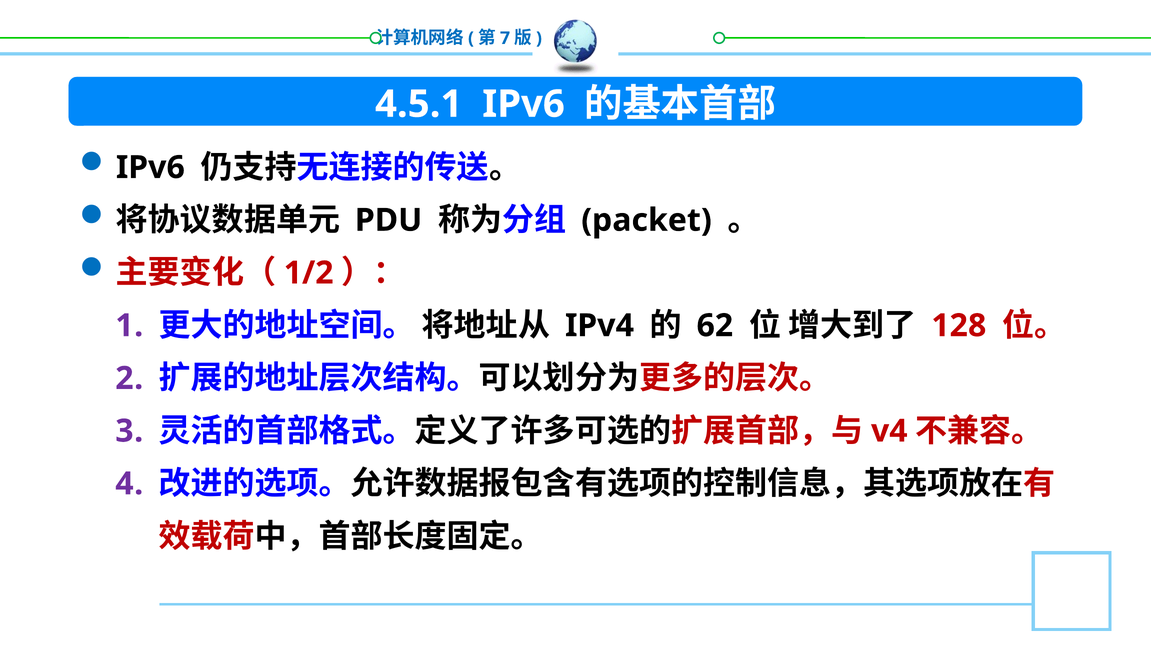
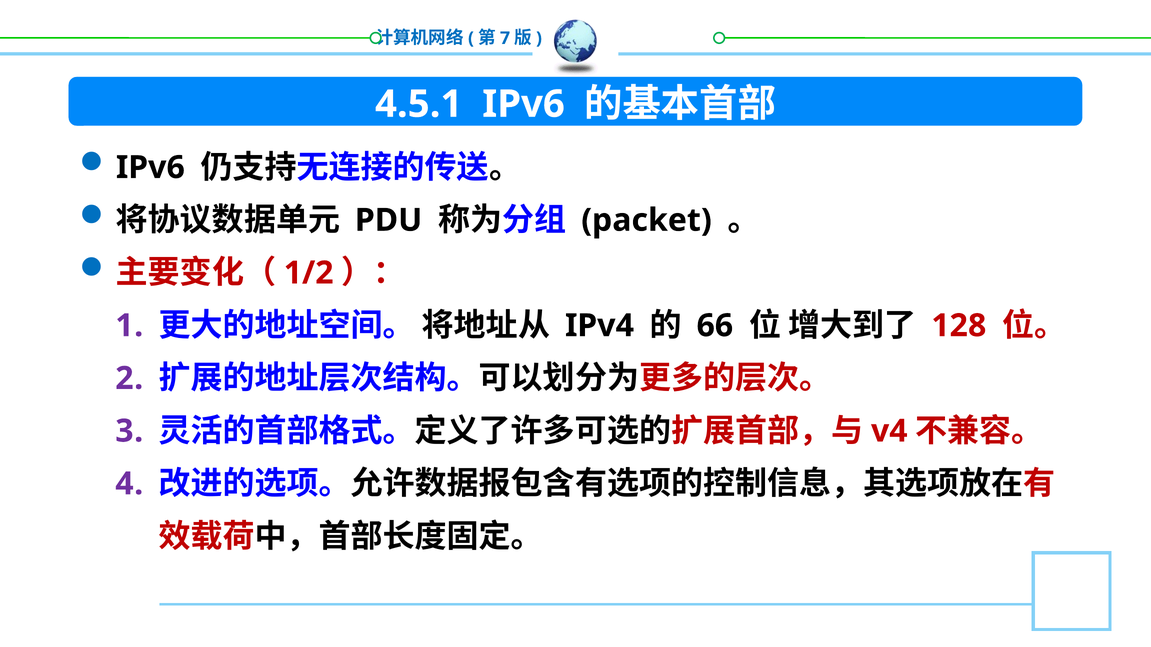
62: 62 -> 66 (715, 326)
